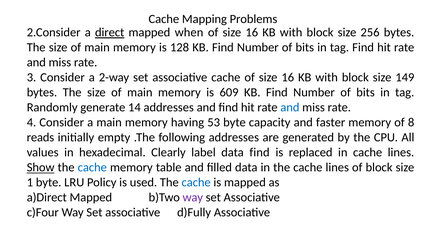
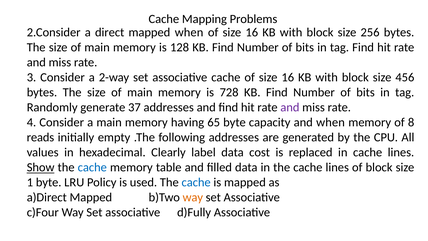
direct underline: present -> none (110, 32)
149: 149 -> 456 (405, 77)
609: 609 -> 728 (229, 92)
14: 14 -> 37 (134, 107)
and colour: blue -> purple (290, 107)
53: 53 -> 65 (214, 122)
and faster: faster -> when (331, 122)
data find: find -> cost (260, 152)
way colour: purple -> orange (193, 197)
